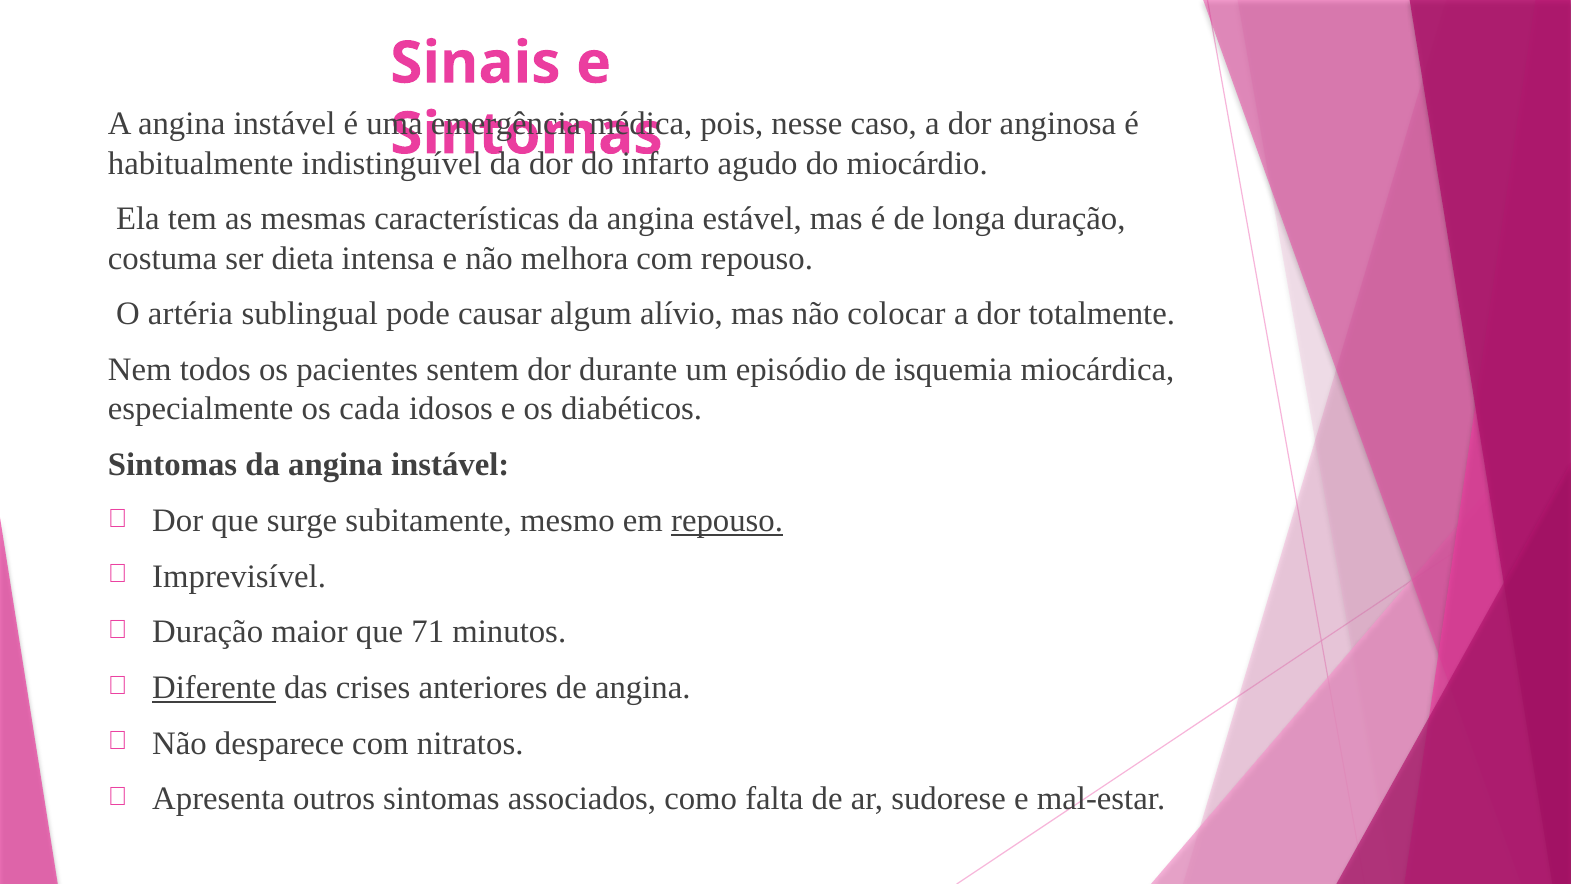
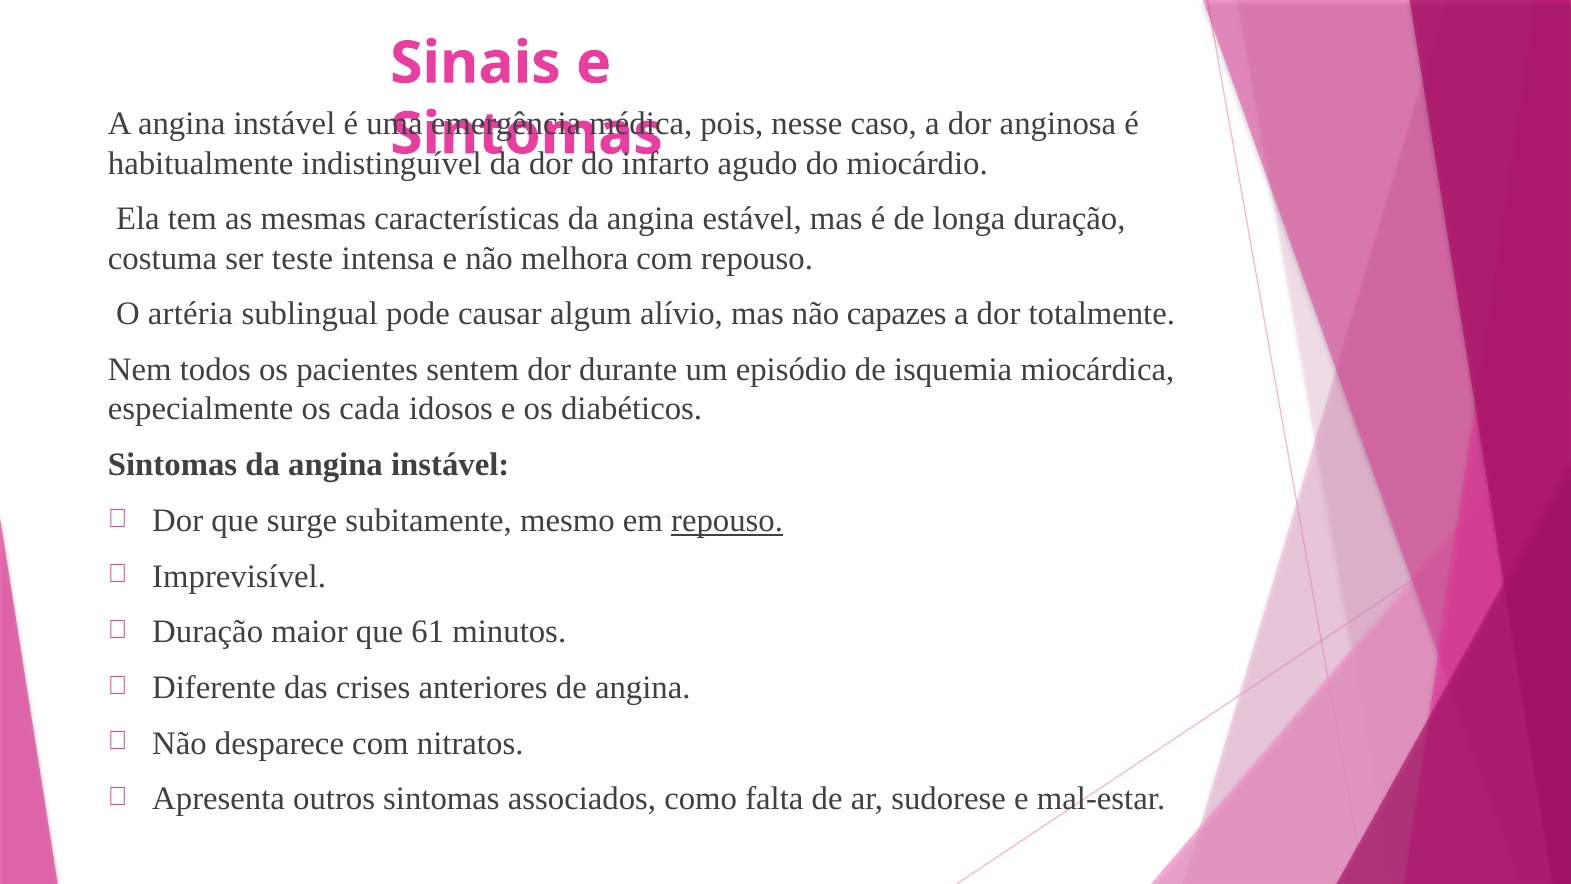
dieta: dieta -> teste (302, 258)
colocar: colocar -> capazes (897, 314)
71: 71 -> 61 (428, 632)
Diferente underline: present -> none (214, 687)
